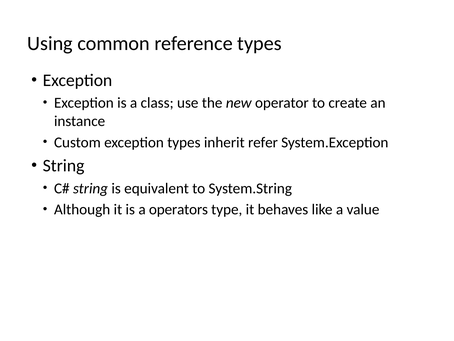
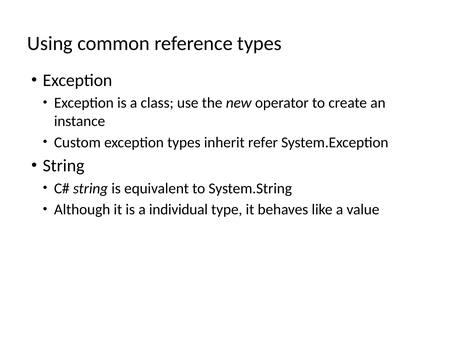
operators: operators -> individual (178, 209)
